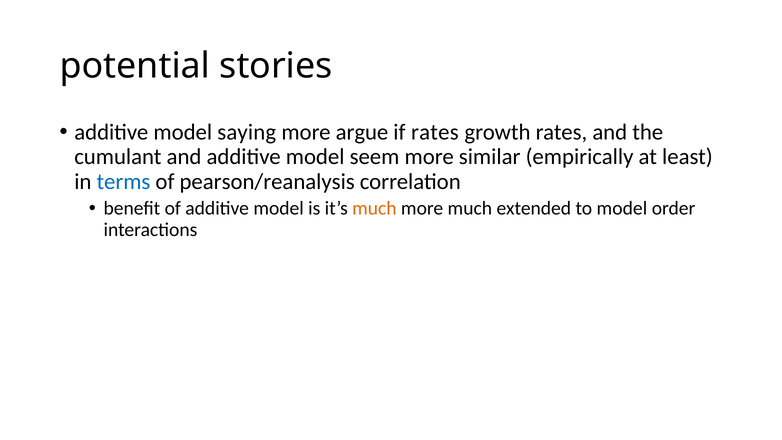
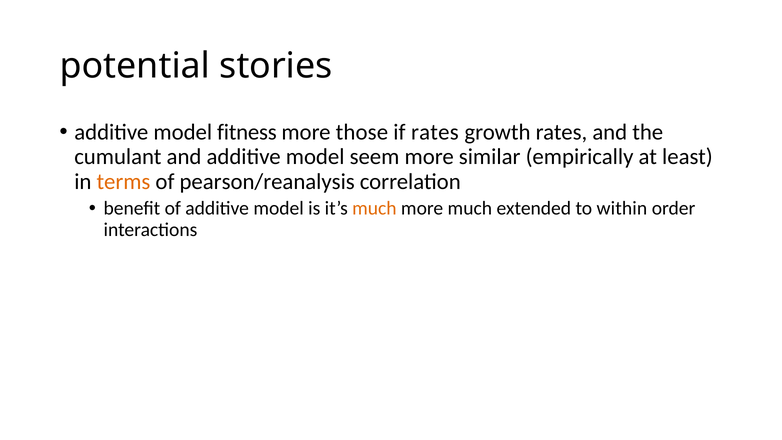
saying: saying -> fitness (247, 132)
argue: argue -> those (362, 132)
terms colour: blue -> orange (123, 181)
to model: model -> within (622, 208)
